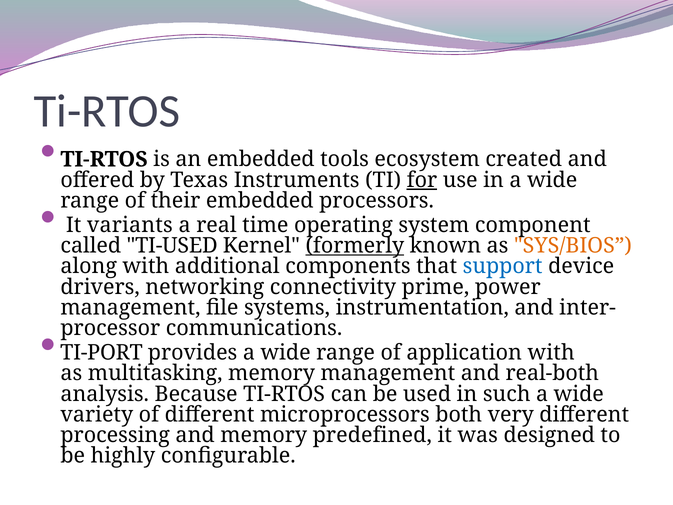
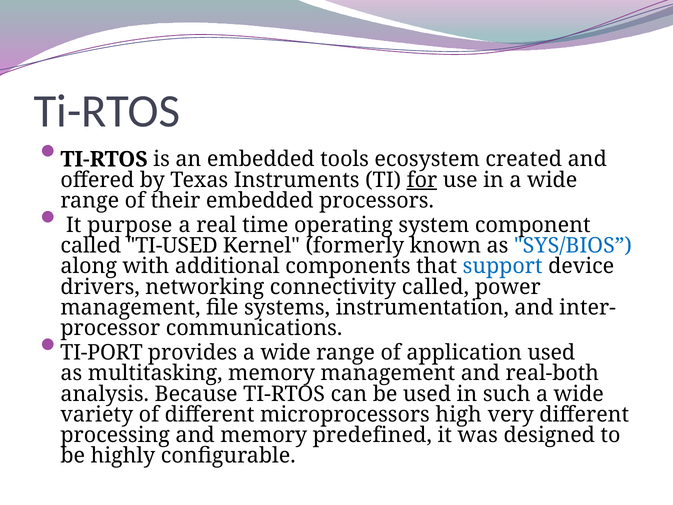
variants: variants -> purpose (130, 225)
formerly underline: present -> none (355, 246)
SYS/BIOS colour: orange -> blue (573, 246)
connectivity prime: prime -> called (435, 287)
application with: with -> used (551, 353)
both: both -> high (459, 414)
